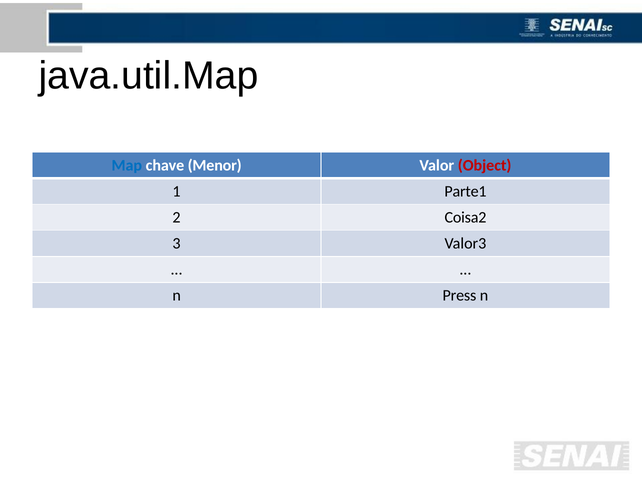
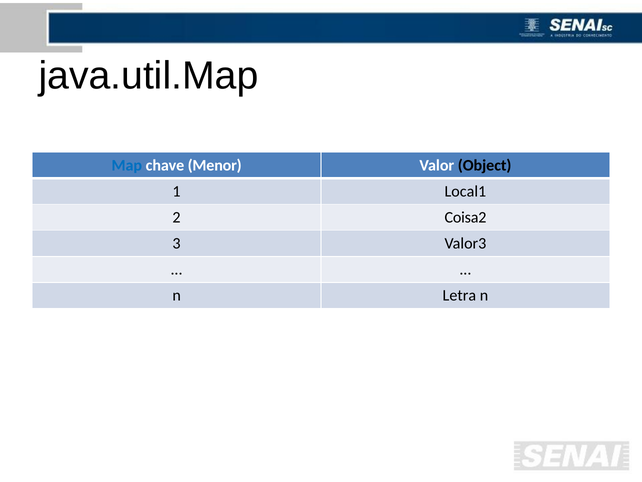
Object colour: red -> black (485, 165)
Parte1: Parte1 -> Local1 (465, 191)
Press: Press -> Letra (459, 295)
